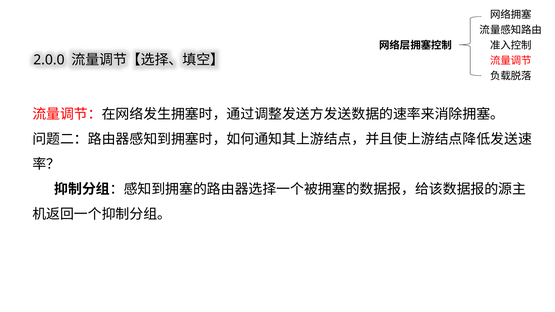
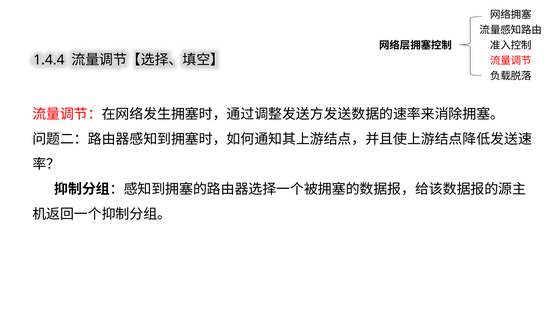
2.0.0: 2.0.0 -> 1.4.4 (49, 60)
